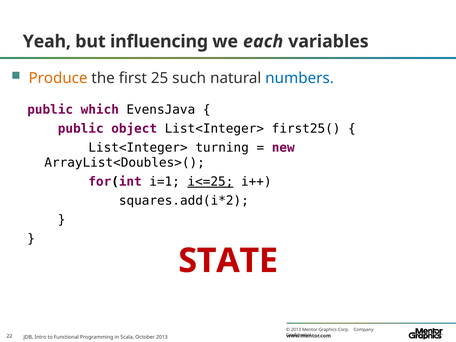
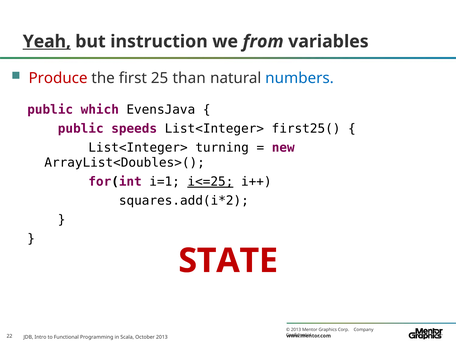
Yeah underline: none -> present (47, 41)
influencing: influencing -> instruction (159, 41)
each: each -> from (263, 41)
Produce colour: orange -> red (58, 78)
such: such -> than (189, 78)
object: object -> speeds (134, 129)
